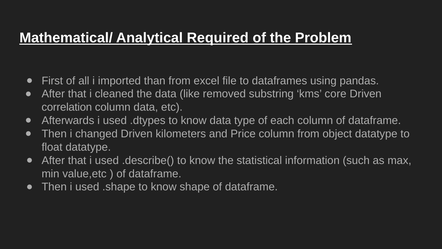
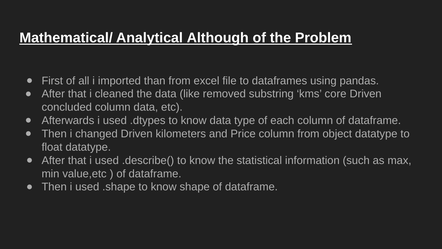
Required: Required -> Although (218, 38)
correlation: correlation -> concluded (67, 107)
